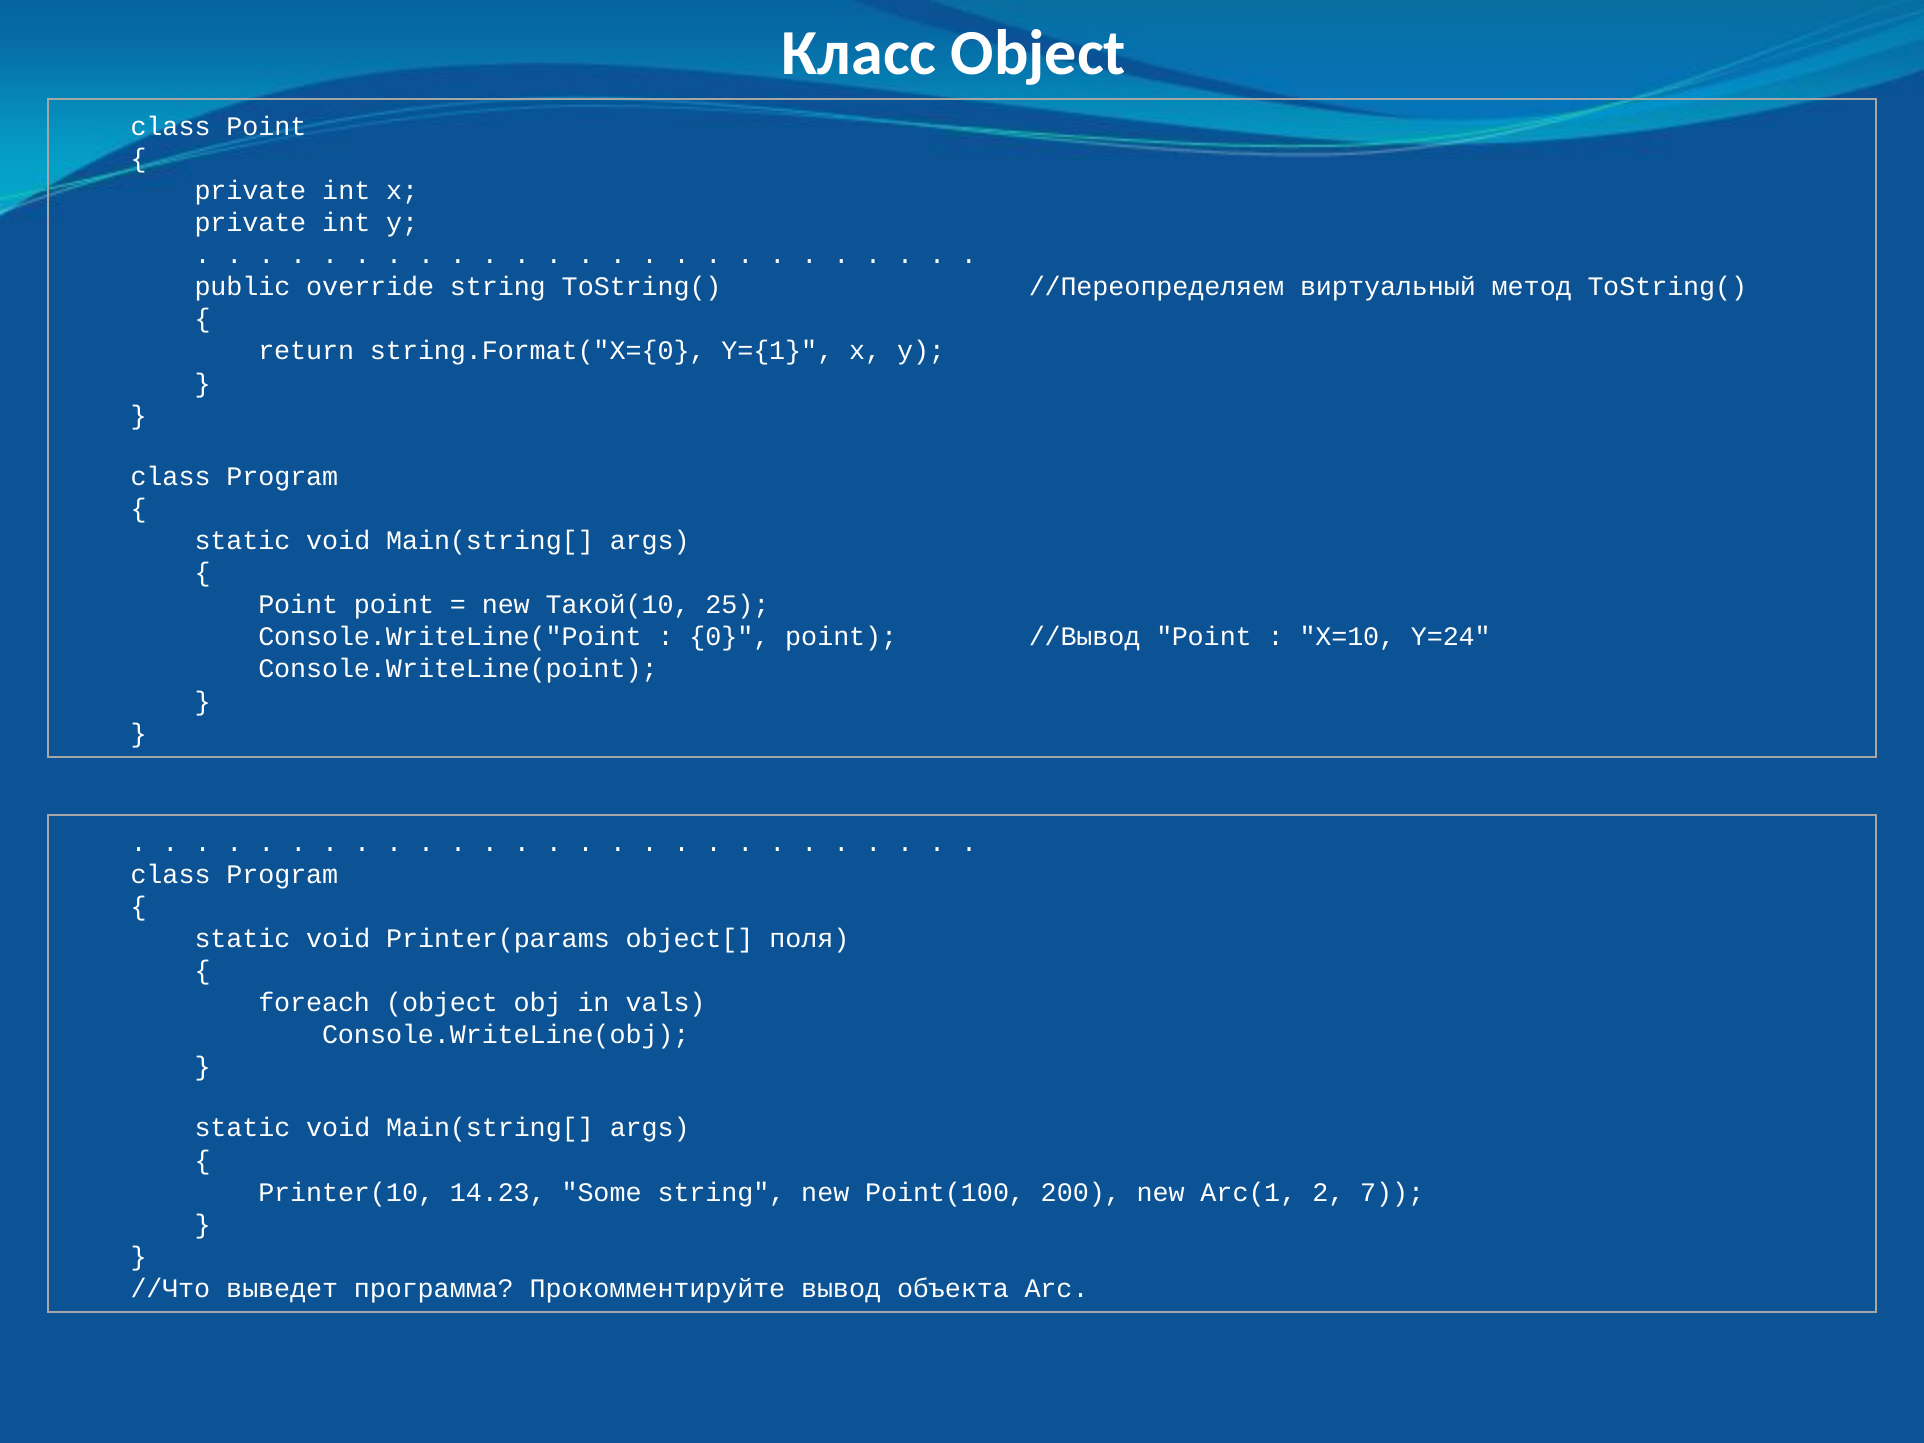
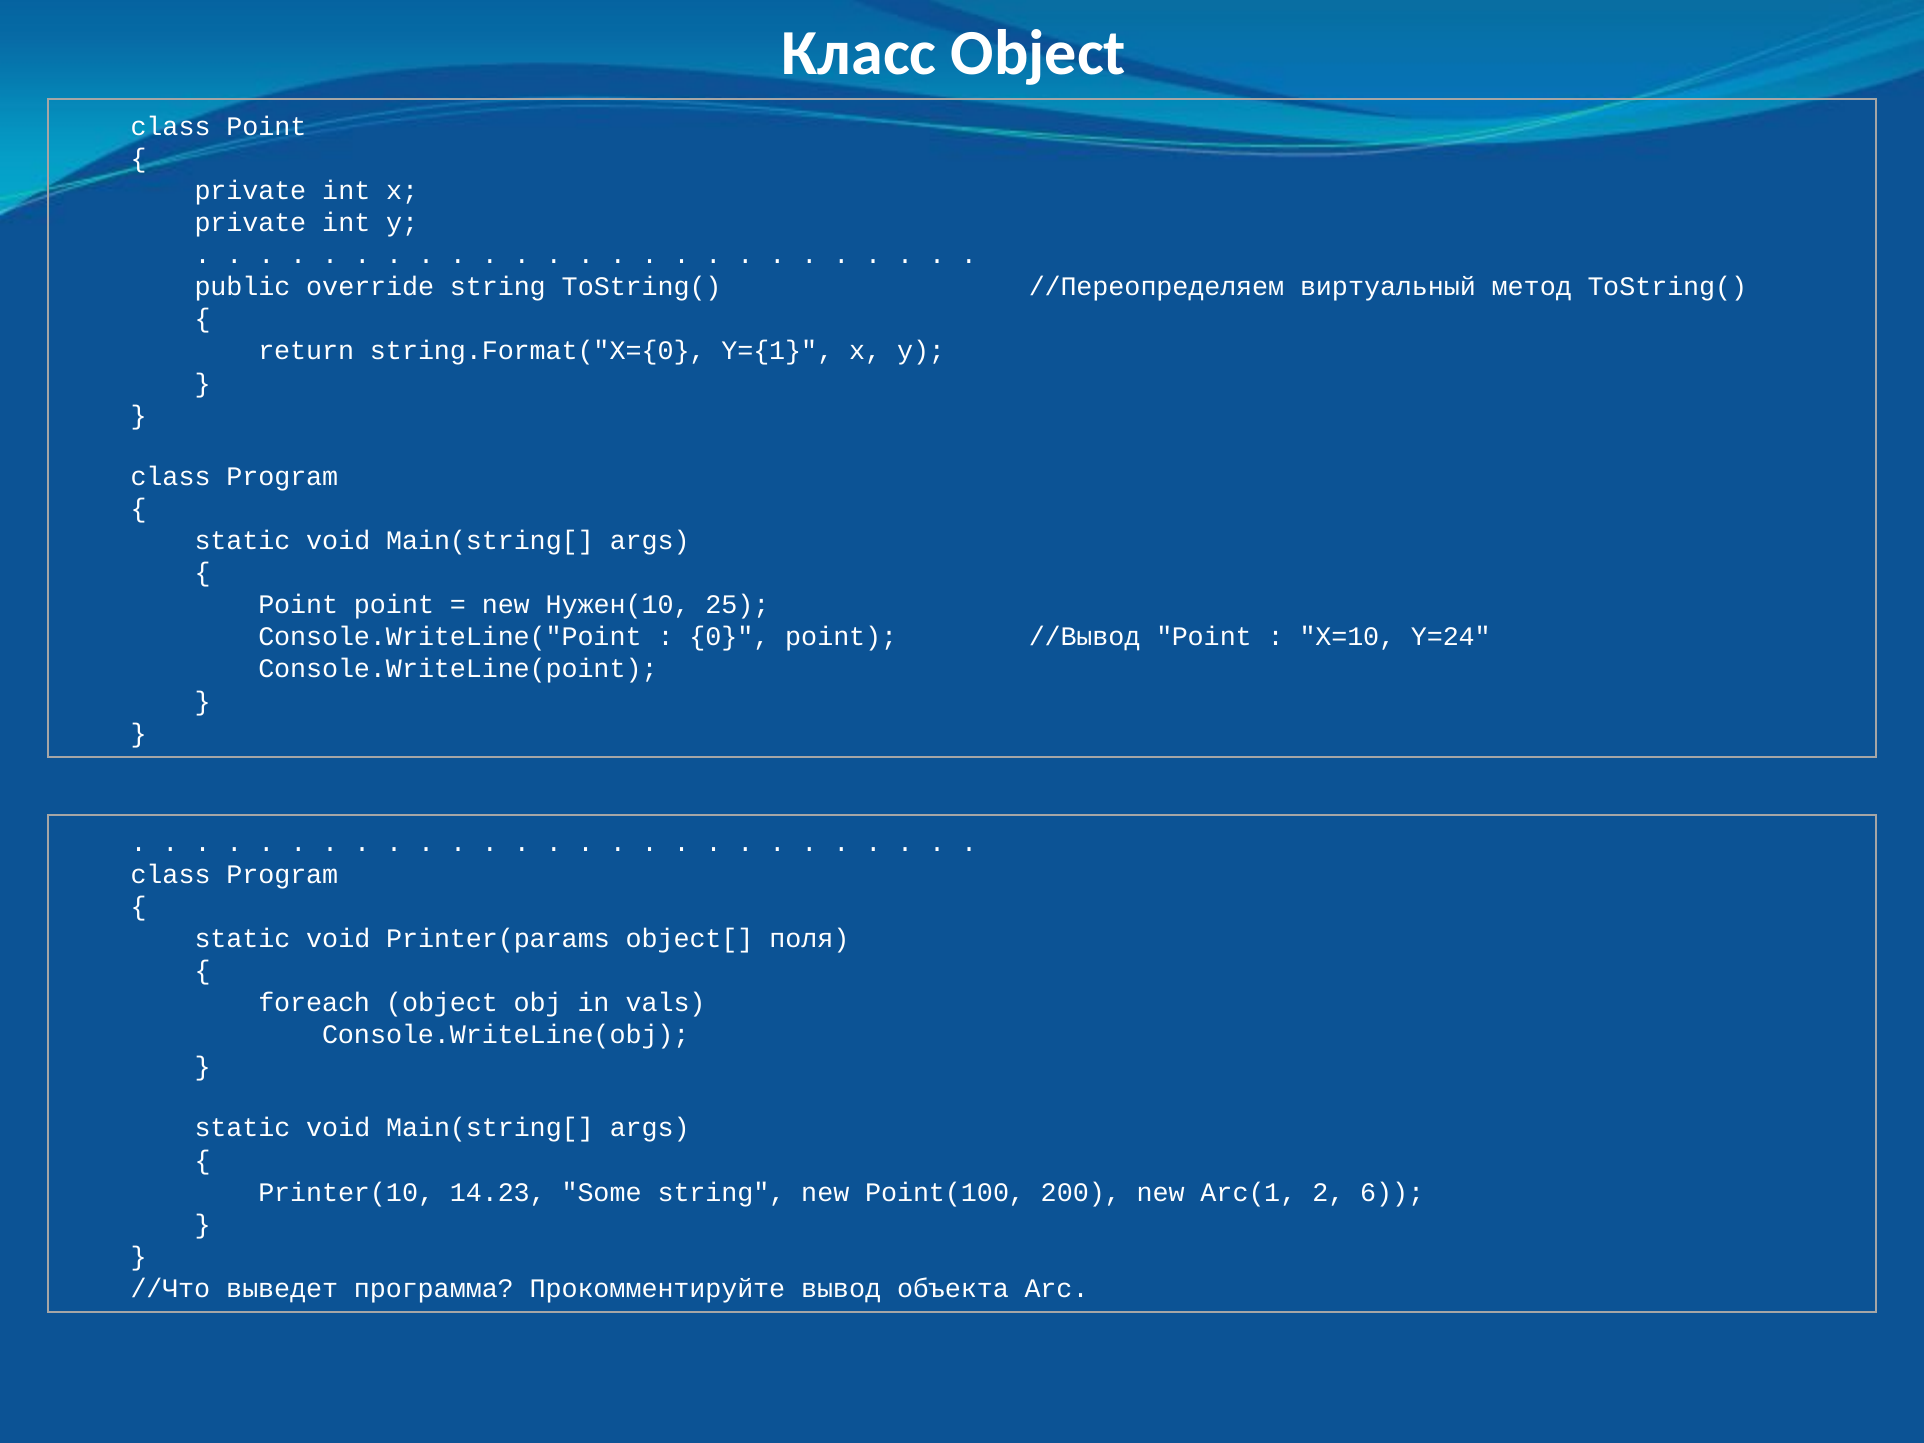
Такой(10: Такой(10 -> Нужен(10 (618, 605)
7: 7 -> 6 (1392, 1192)
